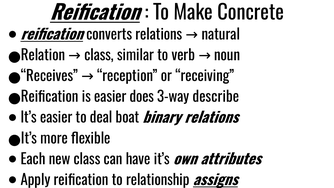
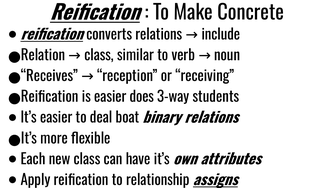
natural: natural -> include (221, 35)
describe: describe -> students (216, 97)
